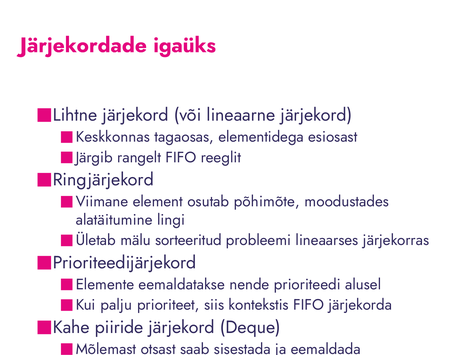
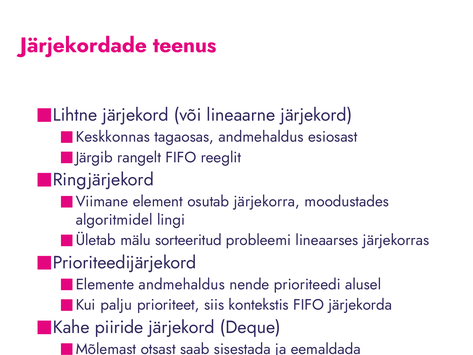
igaüks: igaüks -> teenus (185, 45)
tagaosas elementidega: elementidega -> andmehaldus (261, 137)
põhimõte: põhimõte -> järjekorra (267, 201)
alatäitumine: alatäitumine -> algoritmidel (114, 220)
Elemente eemaldatakse: eemaldatakse -> andmehaldus (182, 284)
